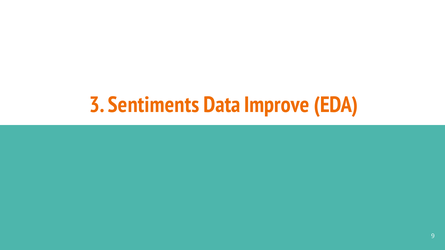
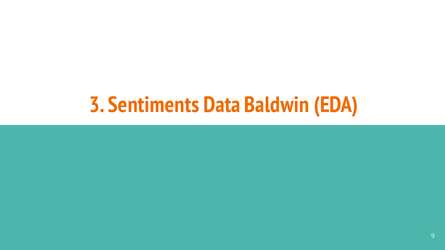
Improve: Improve -> Baldwin (277, 105)
